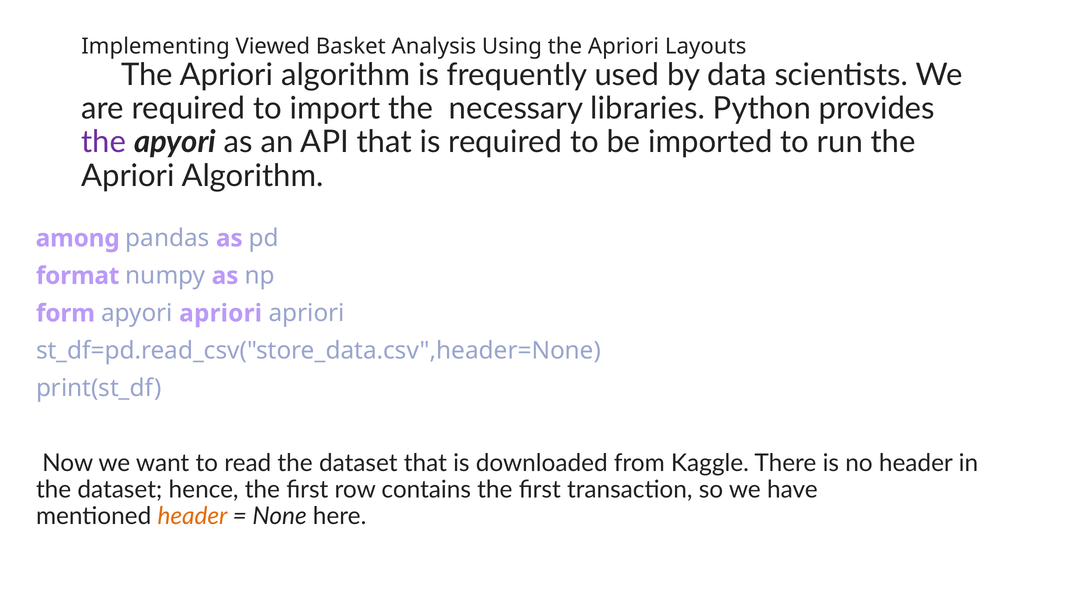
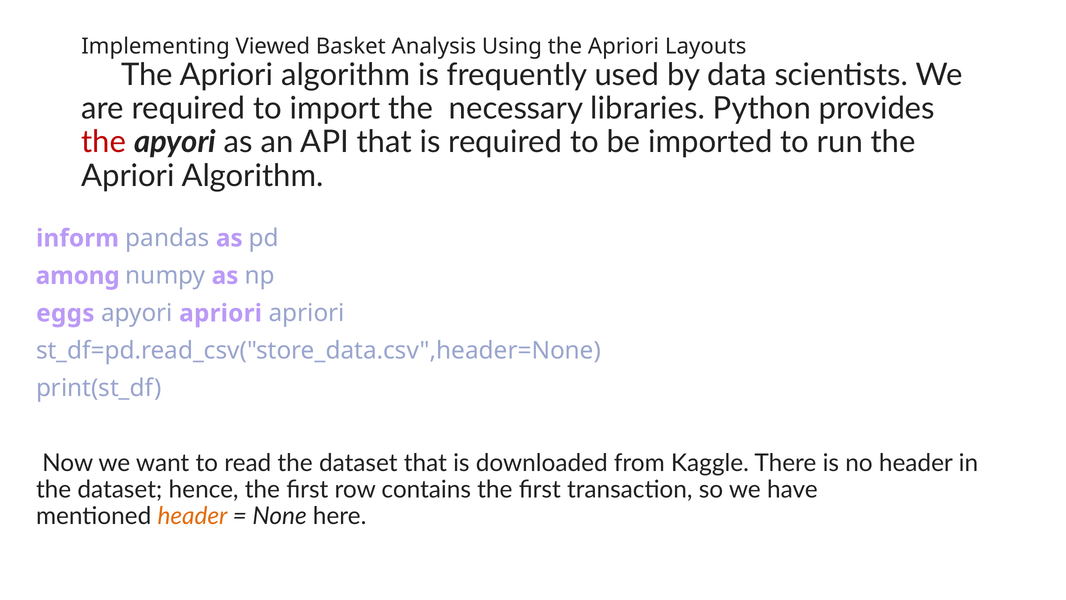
the colour: purple -> red (104, 142)
among: among -> inform (78, 238)
format: format -> among (78, 276)
form: form -> eggs (65, 313)
